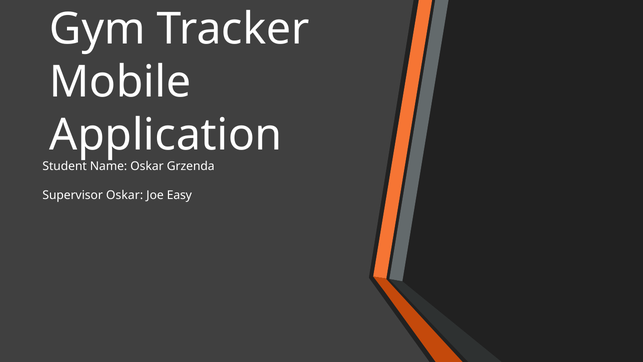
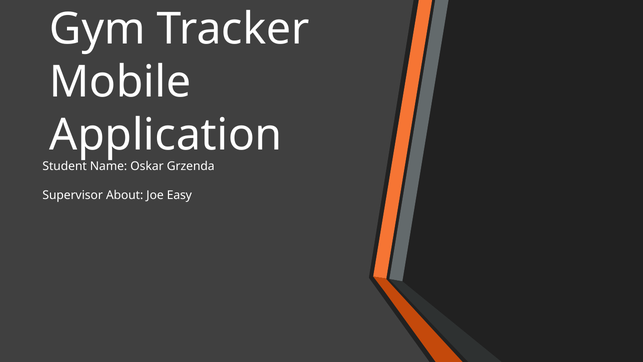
Supervisor Oskar: Oskar -> About (125, 195)
